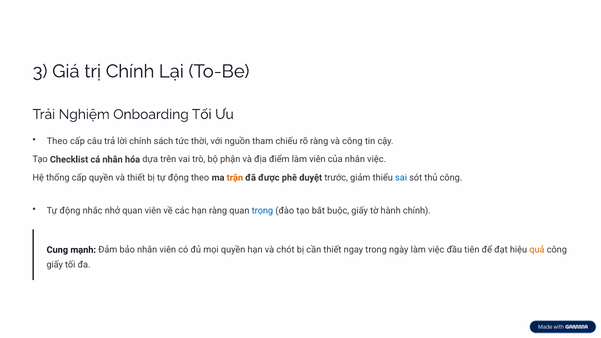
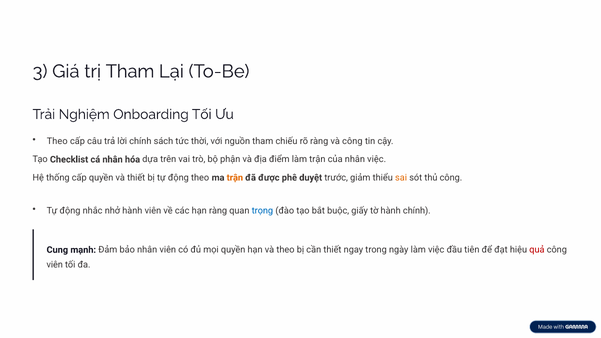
trị Chính: Chính -> Tham (130, 71)
làm viên: viên -> trận (317, 159)
sai colour: blue -> orange (401, 178)
nhở quan: quan -> hành (132, 211)
và chót: chót -> theo (286, 250)
quả colour: orange -> red (537, 250)
giấy: giấy -> viên (55, 265)
